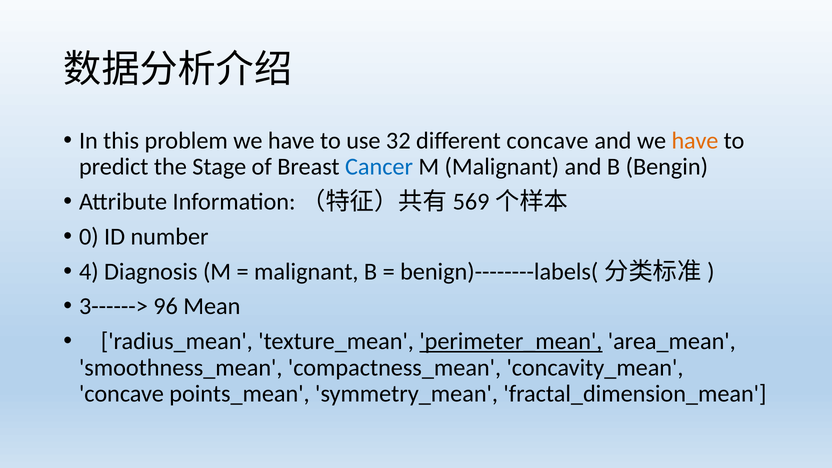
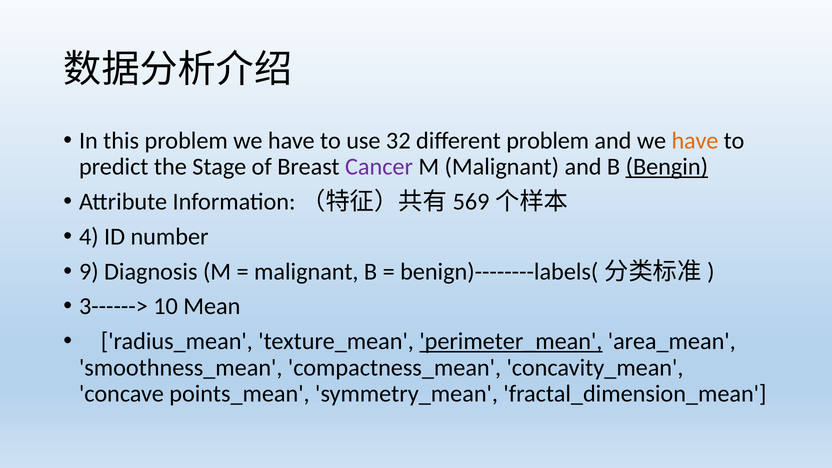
different concave: concave -> problem (548, 141)
Cancer colour: blue -> purple (379, 167)
Bengin underline: none -> present (667, 167)
0: 0 -> 4 (89, 237)
4: 4 -> 9 (89, 272)
96: 96 -> 10 (166, 306)
